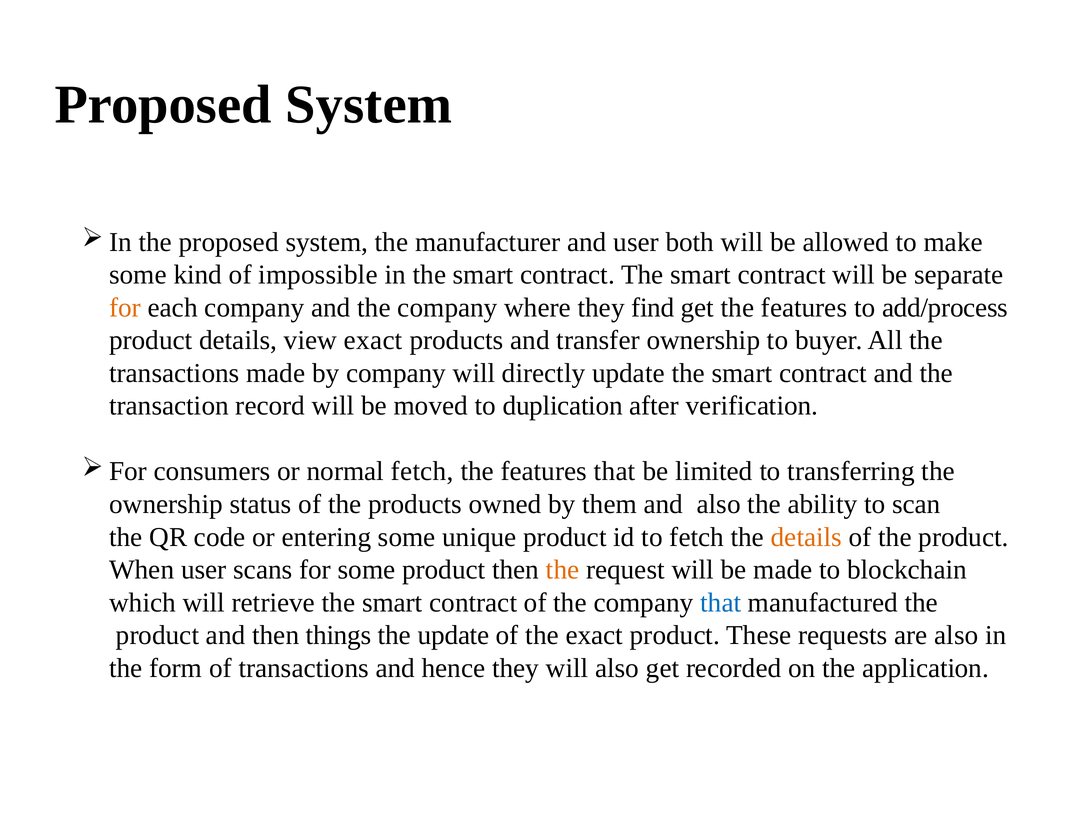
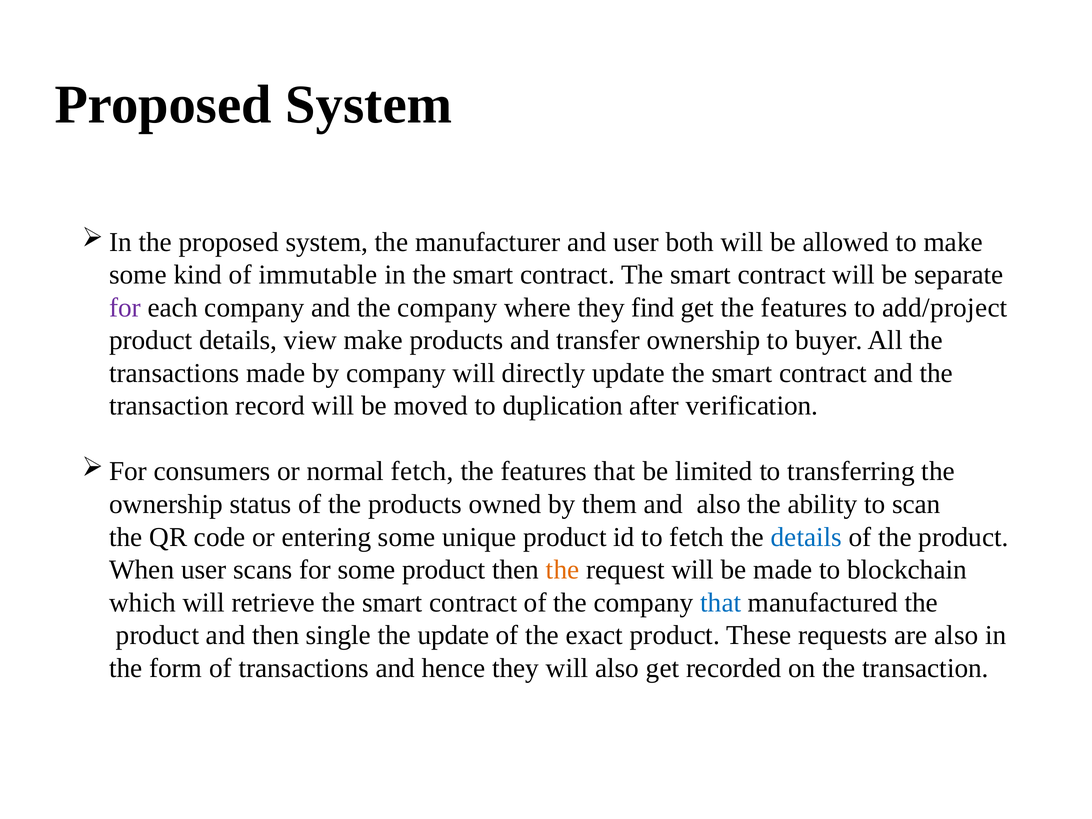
impossible: impossible -> immutable (318, 275)
for colour: orange -> purple (125, 308)
add/process: add/process -> add/project (945, 308)
view exact: exact -> make (373, 340)
details colour: orange -> blue (806, 537)
things: things -> single (338, 635)
on the application: application -> transaction (926, 668)
